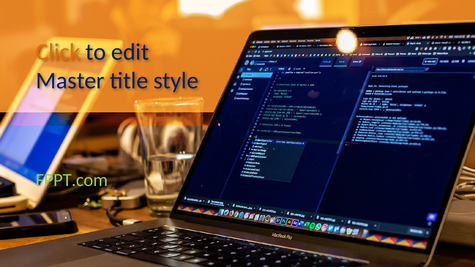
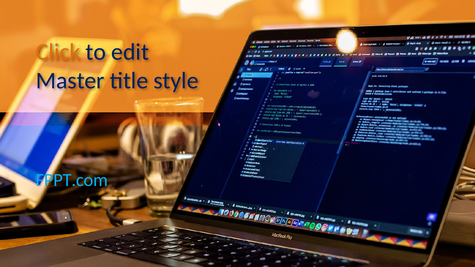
FPPT.com colour: light green -> light blue (72, 180)
